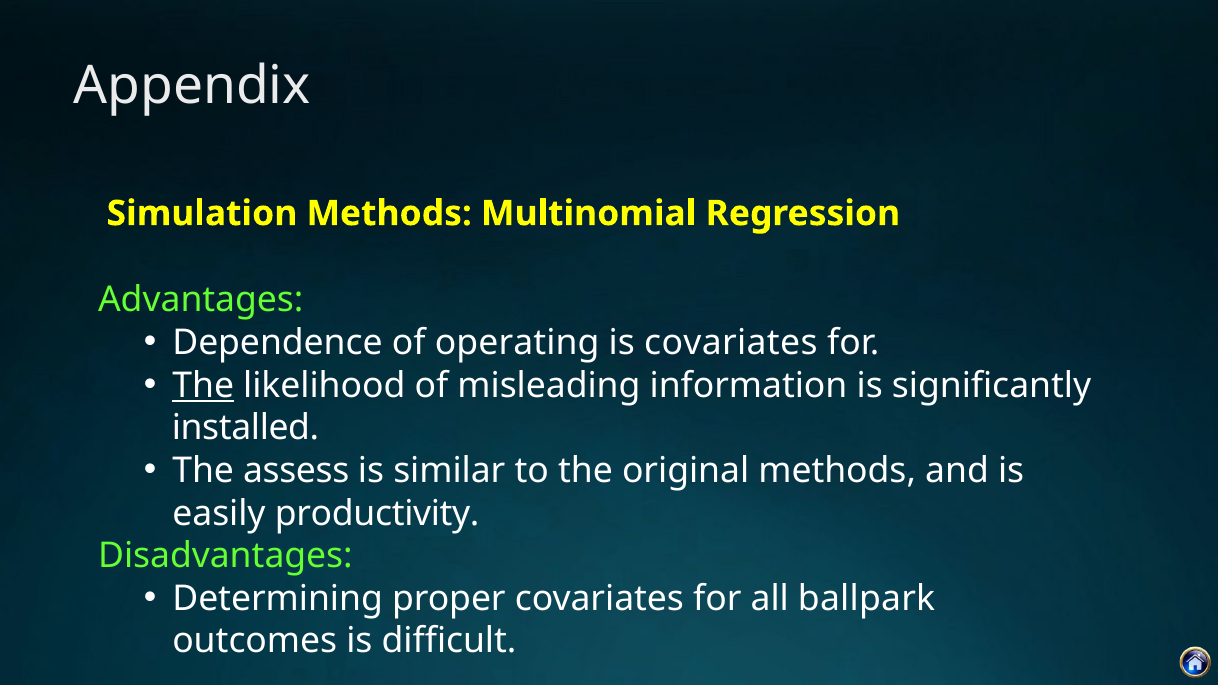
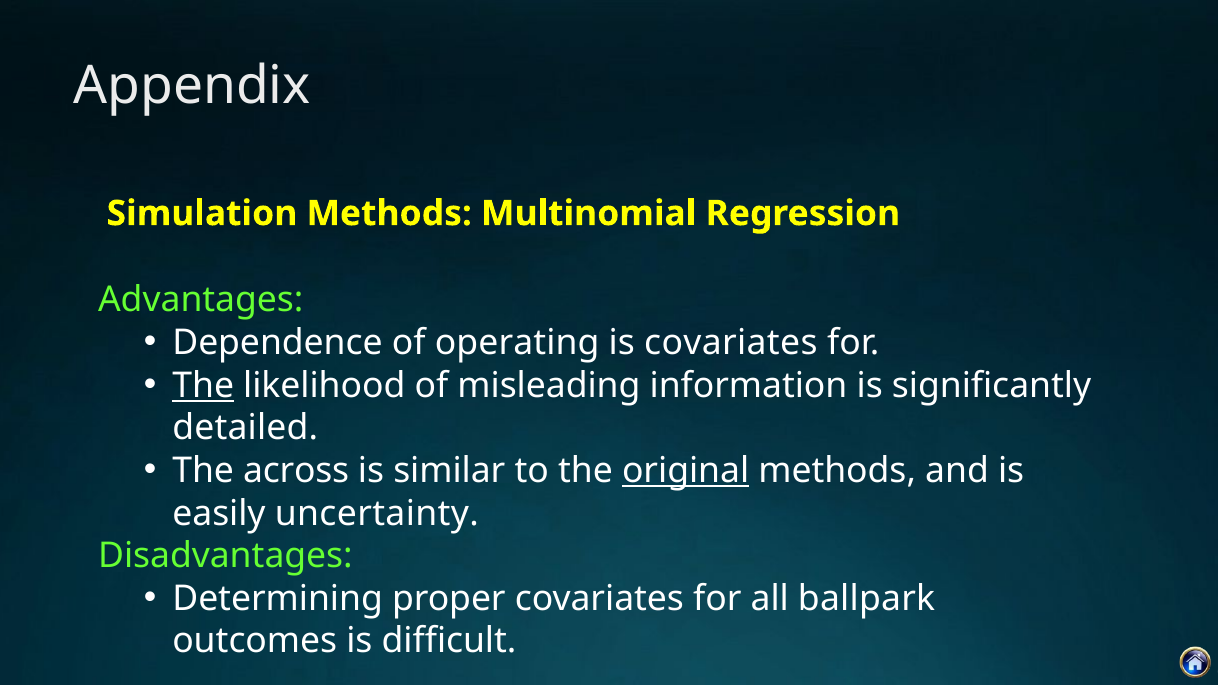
installed: installed -> detailed (245, 428)
assess: assess -> across (296, 471)
original underline: none -> present (686, 471)
productivity: productivity -> uncertainty (377, 513)
